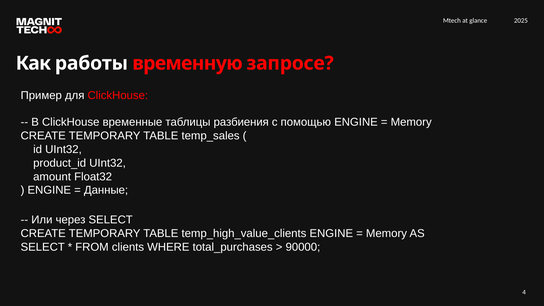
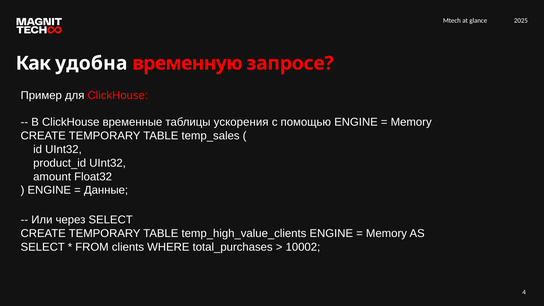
работы: работы -> удобна (91, 63)
разбиения: разбиения -> ускорения (241, 122)
90000: 90000 -> 10002 (303, 247)
